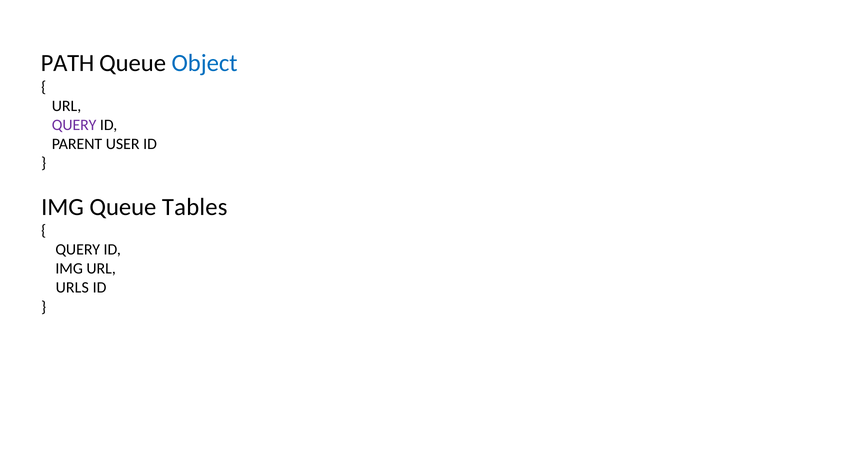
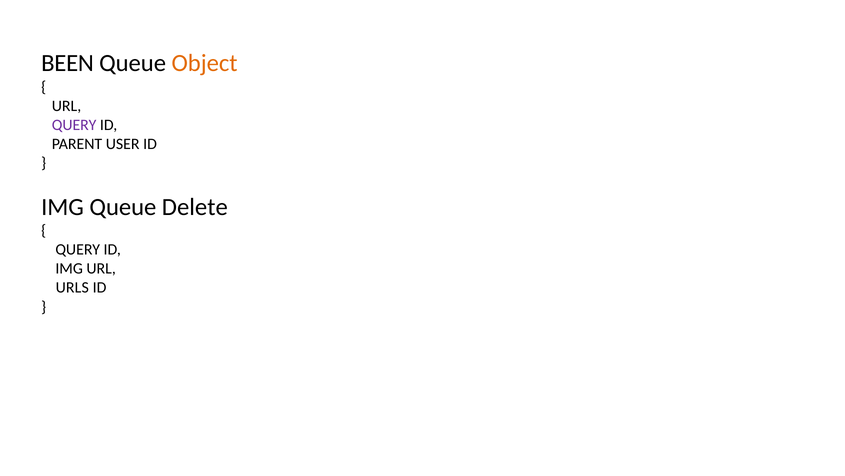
PATH: PATH -> BEEN (68, 63)
Object colour: blue -> orange (205, 63)
Tables: Tables -> Delete (195, 207)
